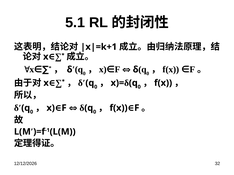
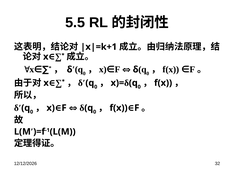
5.1: 5.1 -> 5.5 (75, 23)
